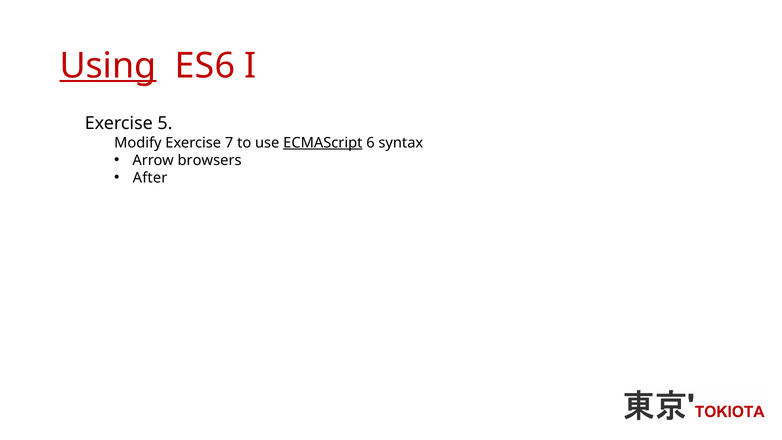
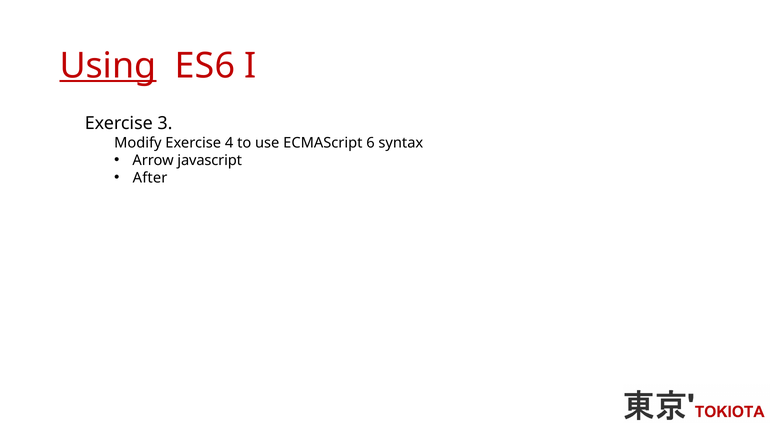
5: 5 -> 3 (165, 123)
7: 7 -> 4 (229, 143)
ECMAScript underline: present -> none (323, 143)
browsers: browsers -> javascript (210, 160)
